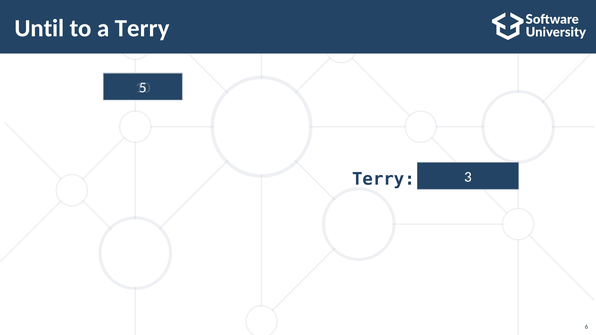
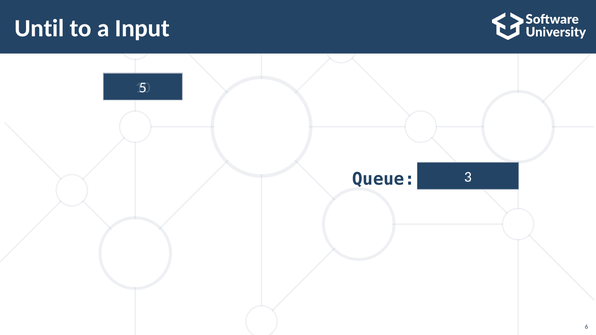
a Terry: Terry -> Input (142, 28)
Terry: Terry -> Queue (384, 179)
